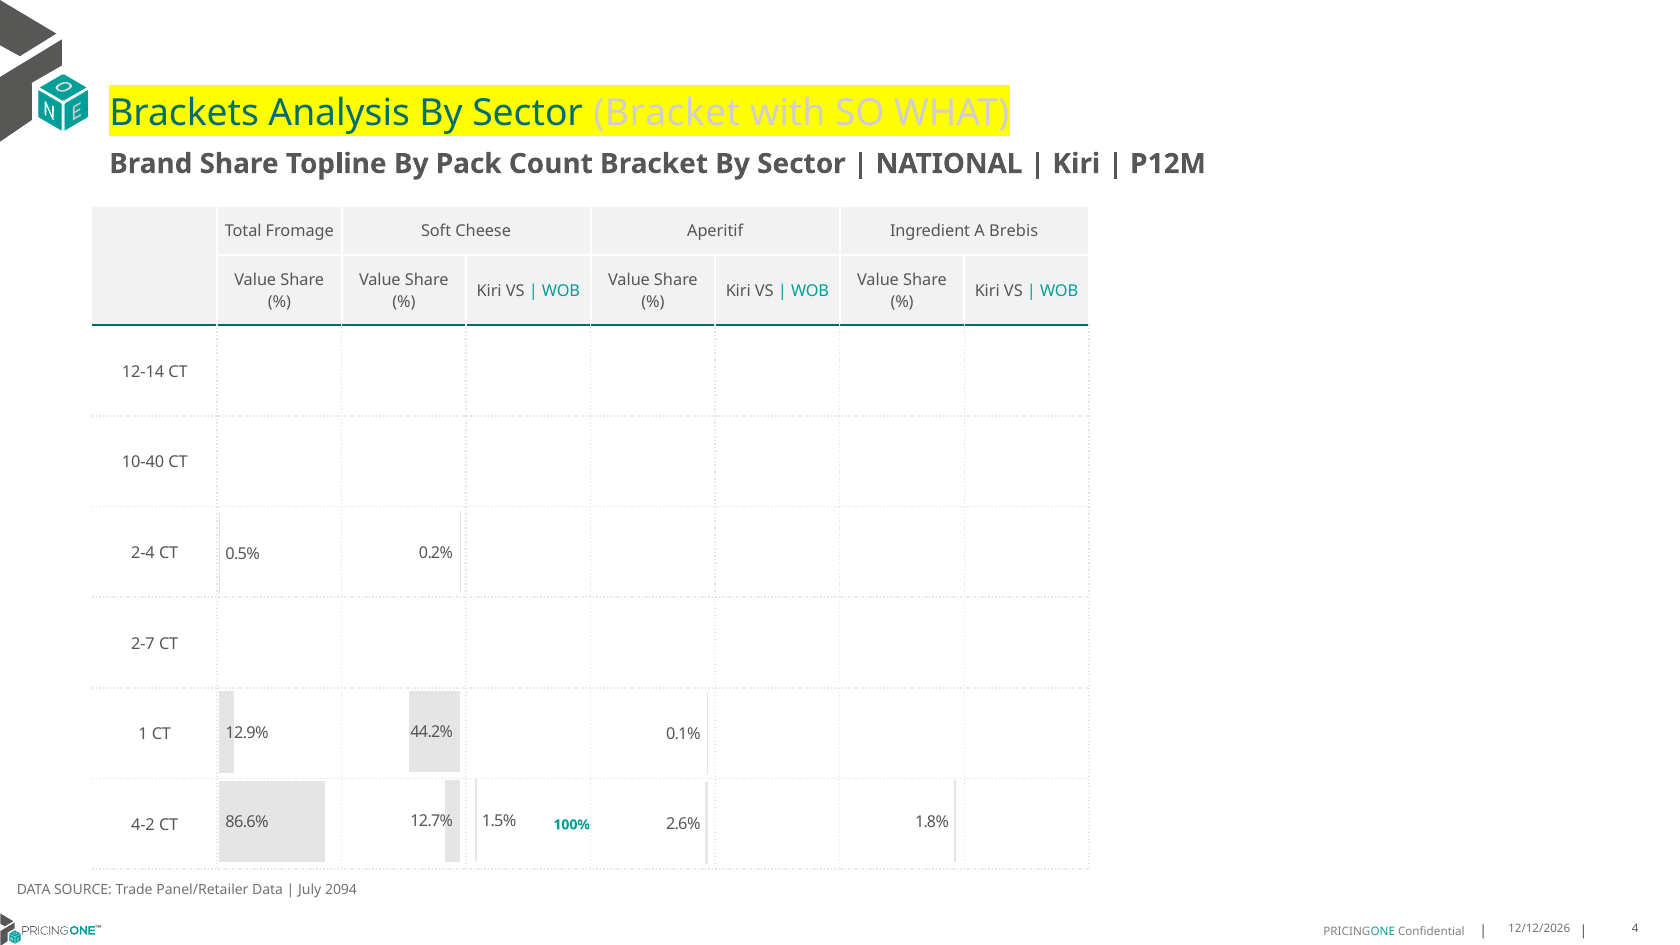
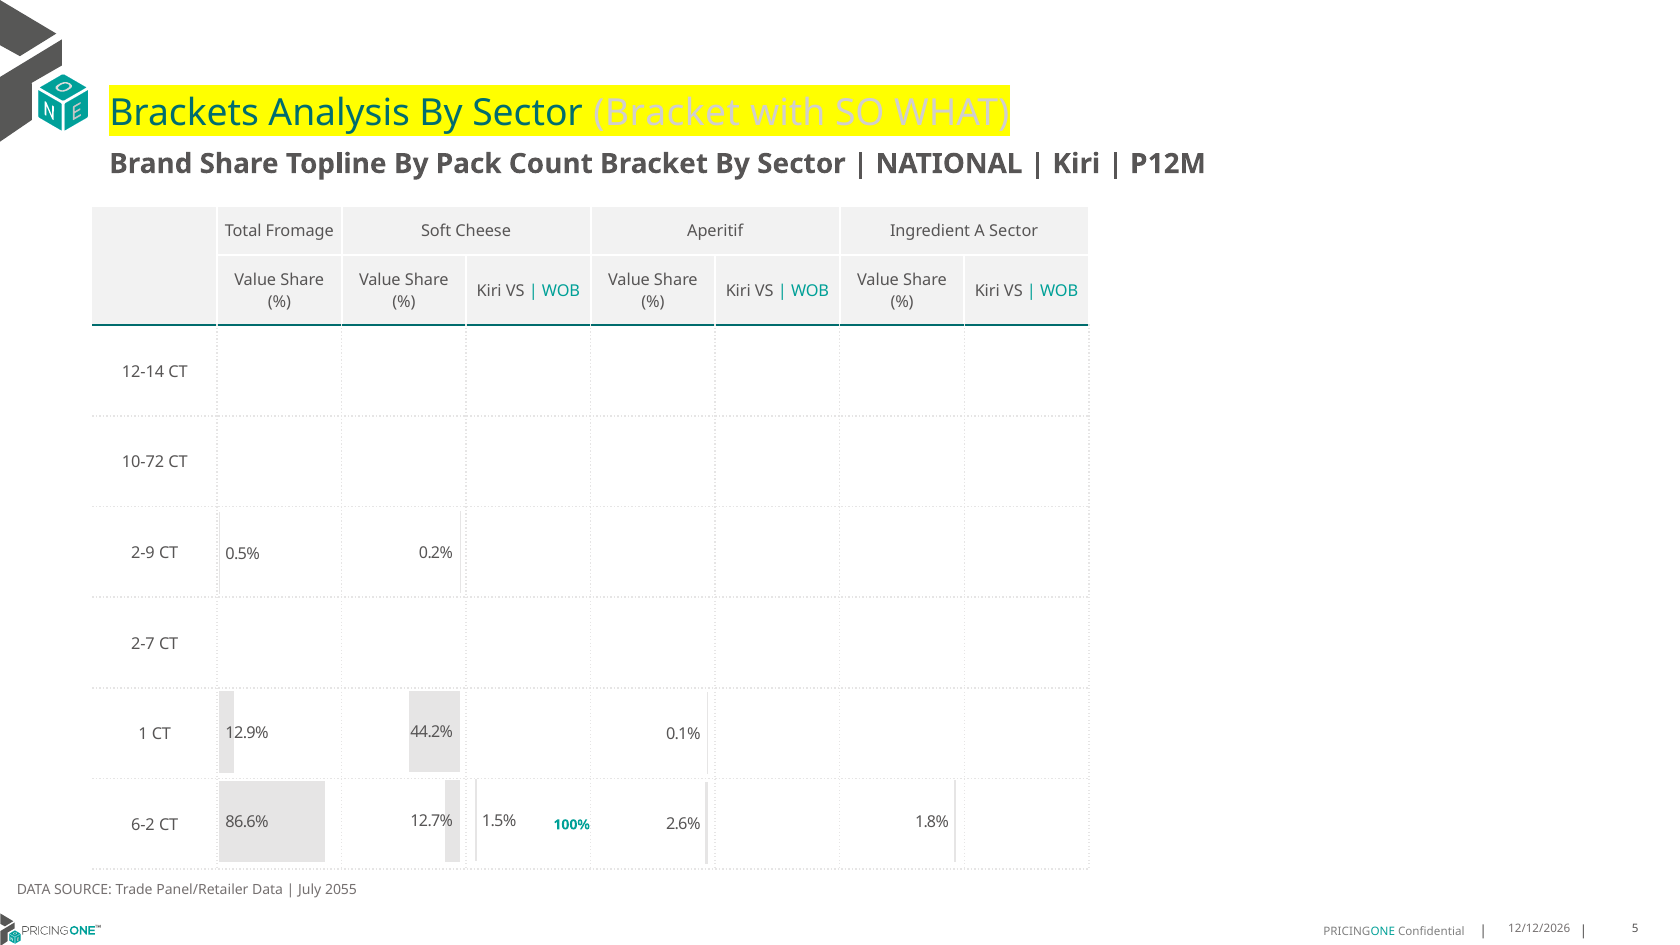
A Brebis: Brebis -> Sector (1014, 232)
10-40: 10-40 -> 10-72 (143, 463)
2-4: 2-4 -> 2-9 (143, 553)
4-2: 4-2 -> 6-2 (143, 825)
2094: 2094 -> 2055 (341, 890)
4: 4 -> 5 (1635, 929)
